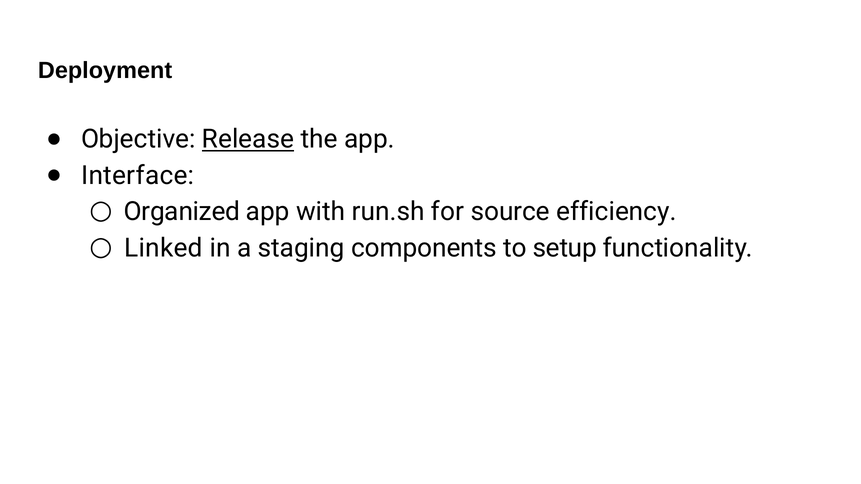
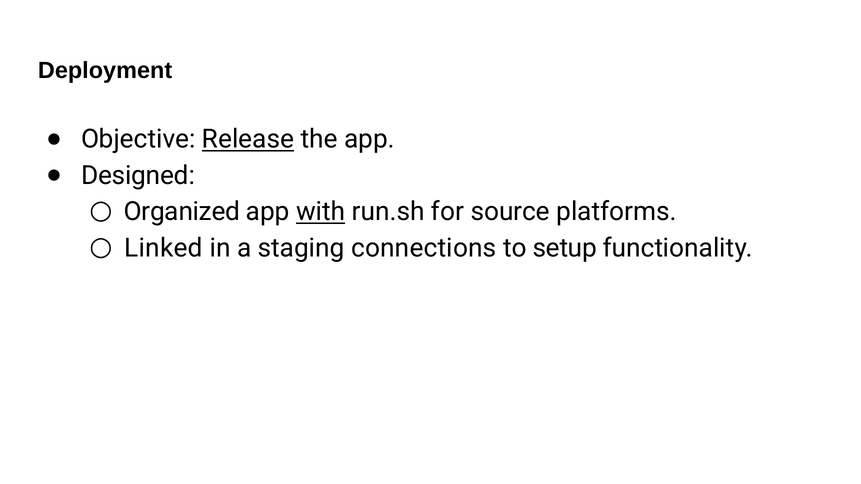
Interface: Interface -> Designed (138, 176)
with underline: none -> present (321, 212)
efficiency: efficiency -> platforms (616, 212)
components: components -> connections (424, 248)
